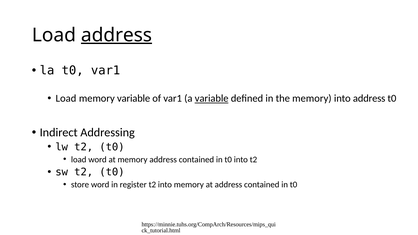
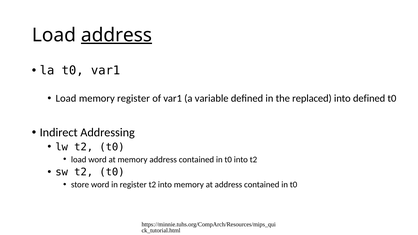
memory variable: variable -> register (134, 99)
variable underline: present -> none (212, 99)
the memory: memory -> replaced (312, 99)
into address: address -> defined (369, 99)
